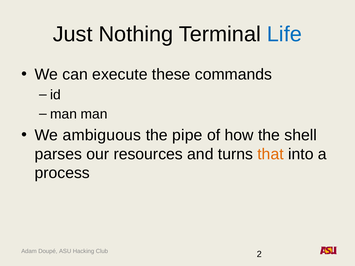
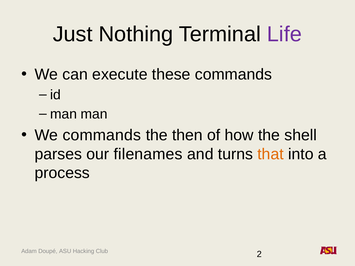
Life colour: blue -> purple (284, 34)
We ambiguous: ambiguous -> commands (102, 135)
pipe: pipe -> then (187, 135)
resources: resources -> filenames (148, 154)
